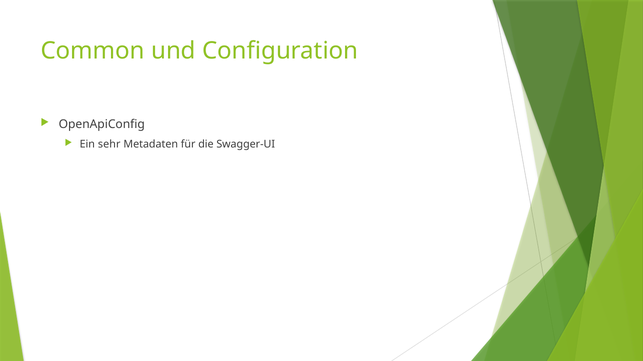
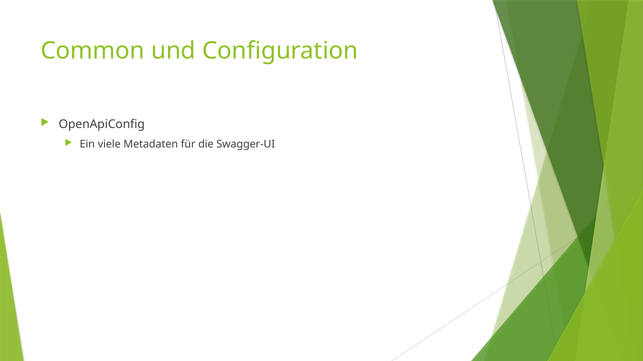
sehr: sehr -> viele (109, 145)
